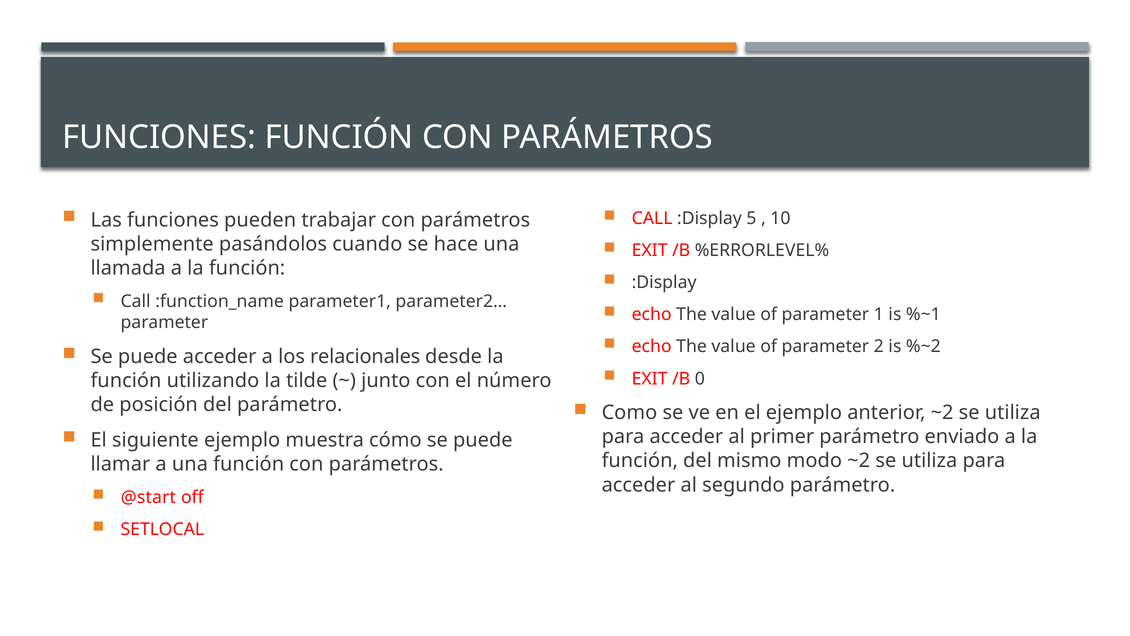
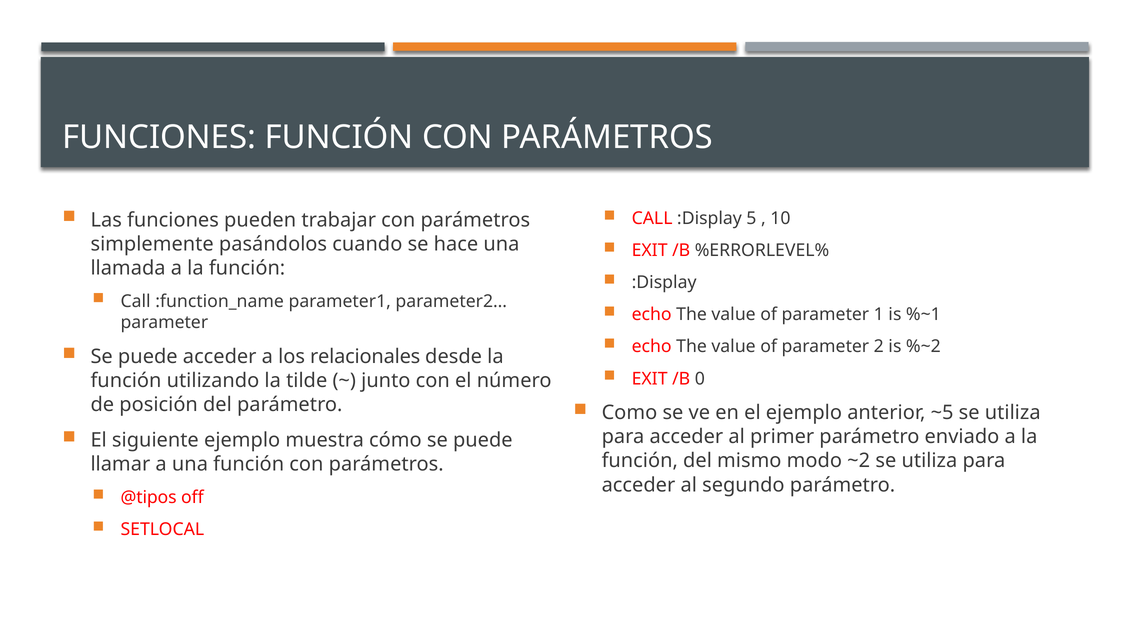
anterior ~2: ~2 -> ~5 (942, 413)
@start: @start -> @tipos (149, 497)
